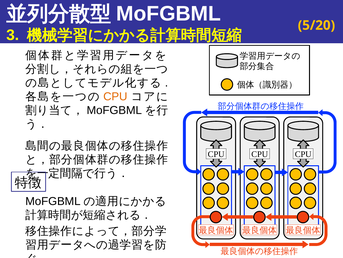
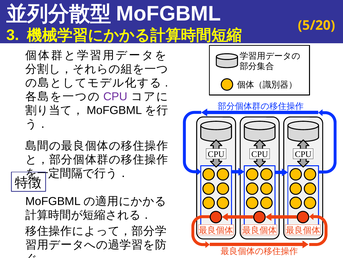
CPU colour: orange -> purple (115, 96)
